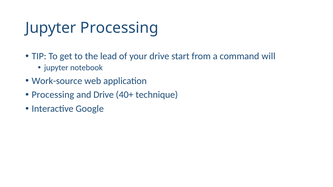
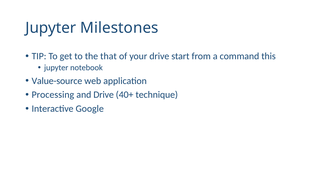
Jupyter Processing: Processing -> Milestones (119, 28)
lead: lead -> that (109, 56)
will: will -> this (269, 56)
Work-source: Work-source -> Value-source (57, 81)
